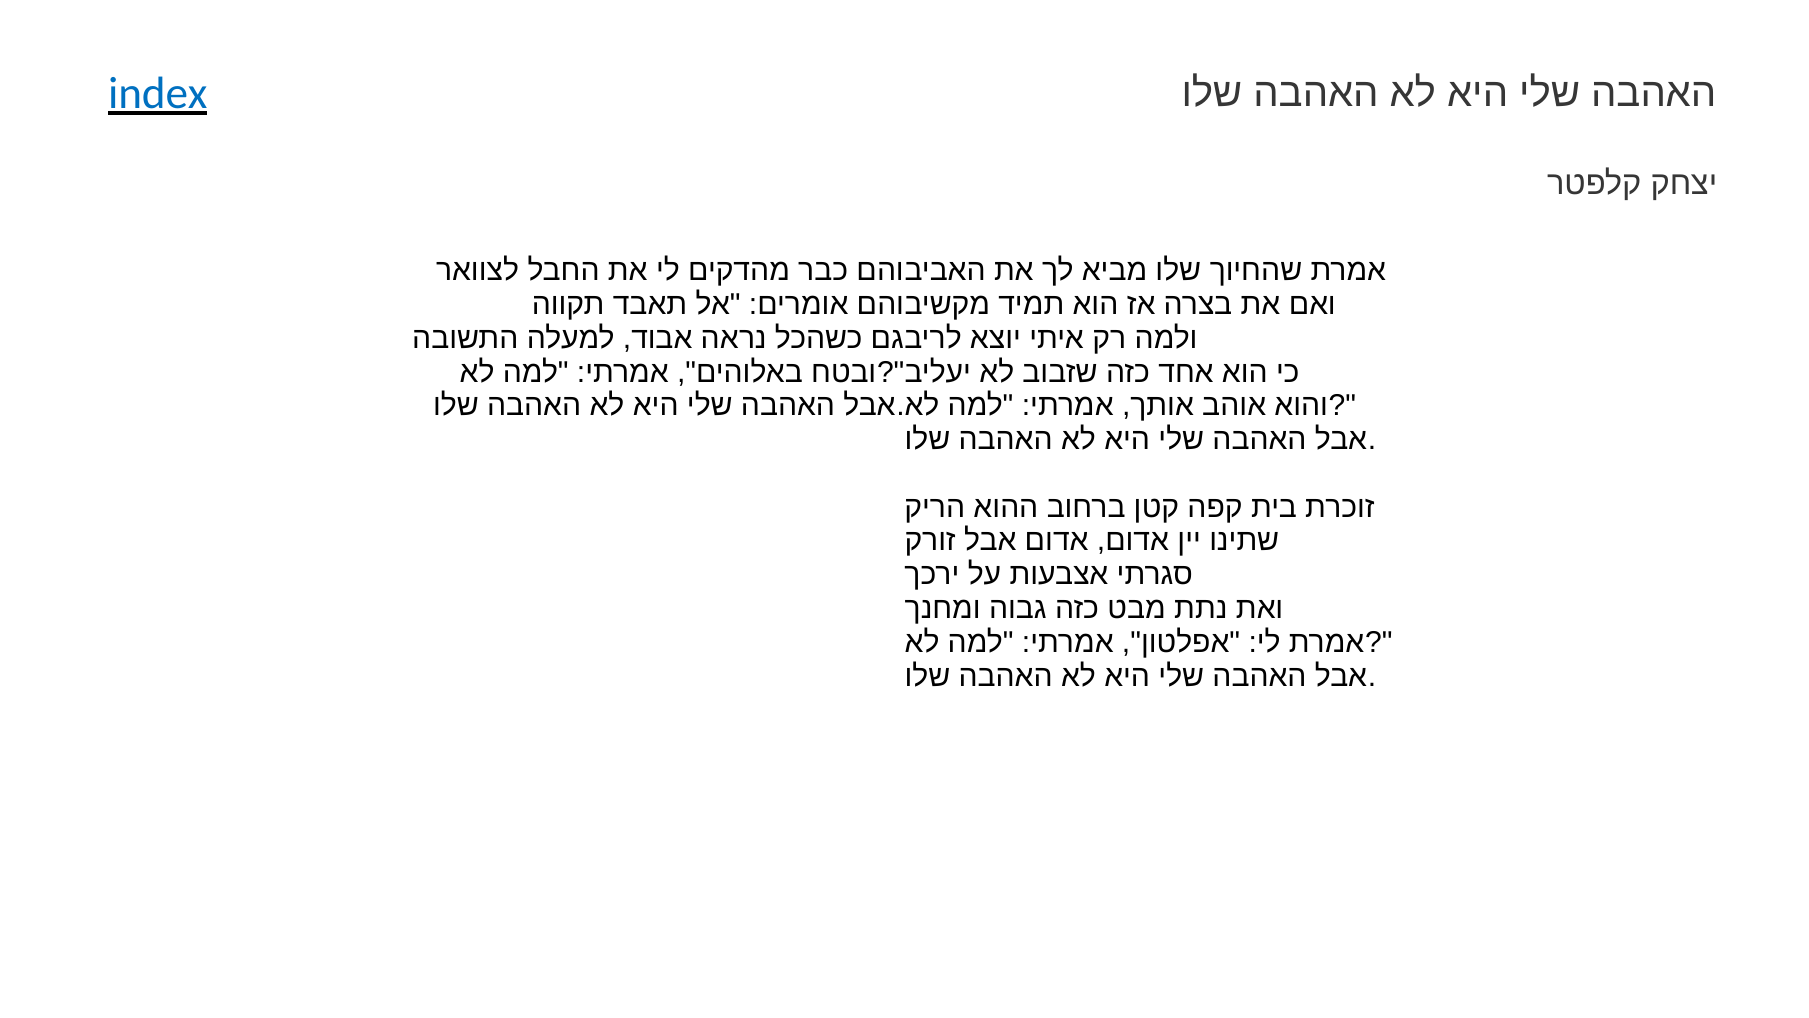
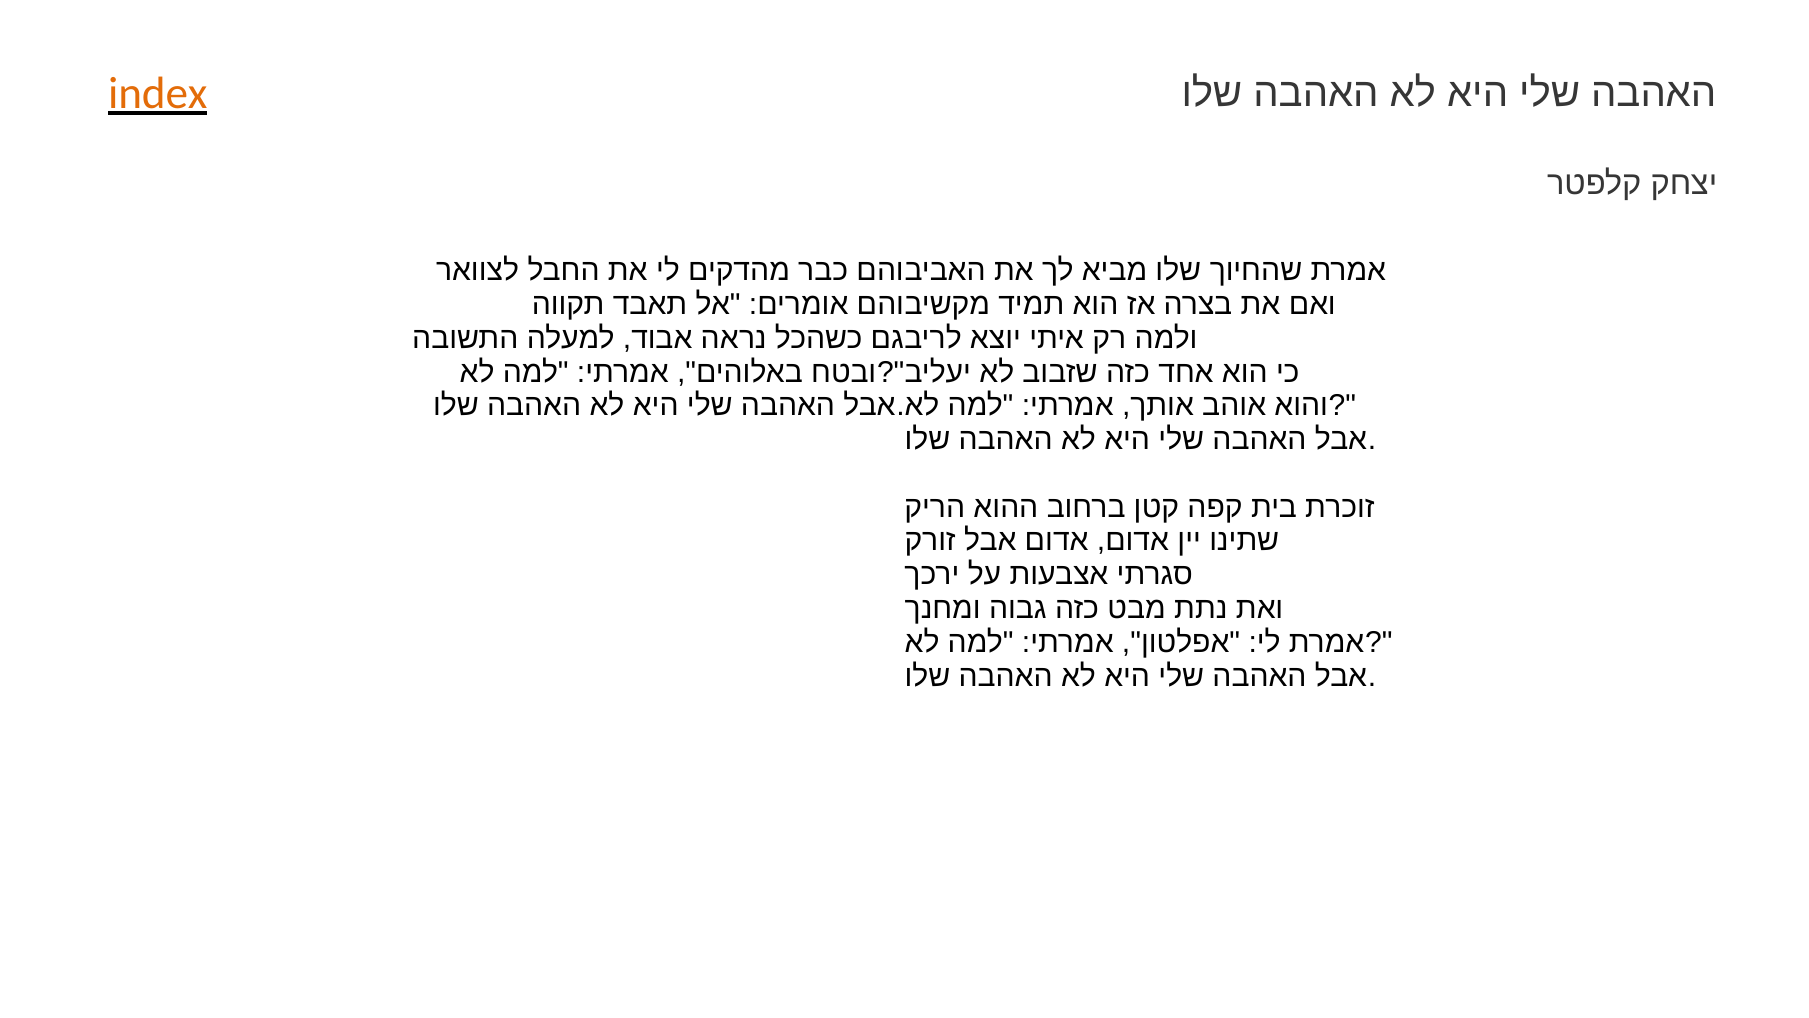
index colour: blue -> orange (158, 93)
